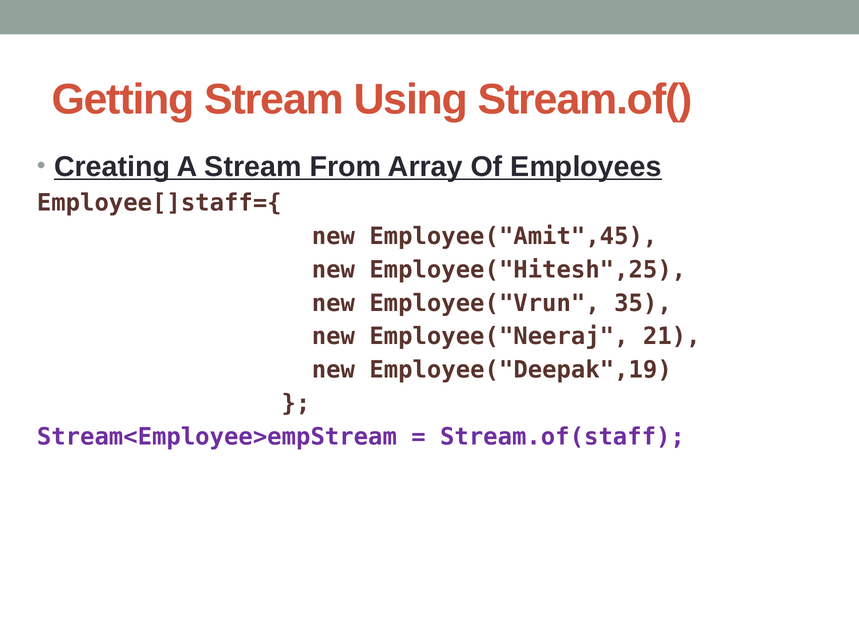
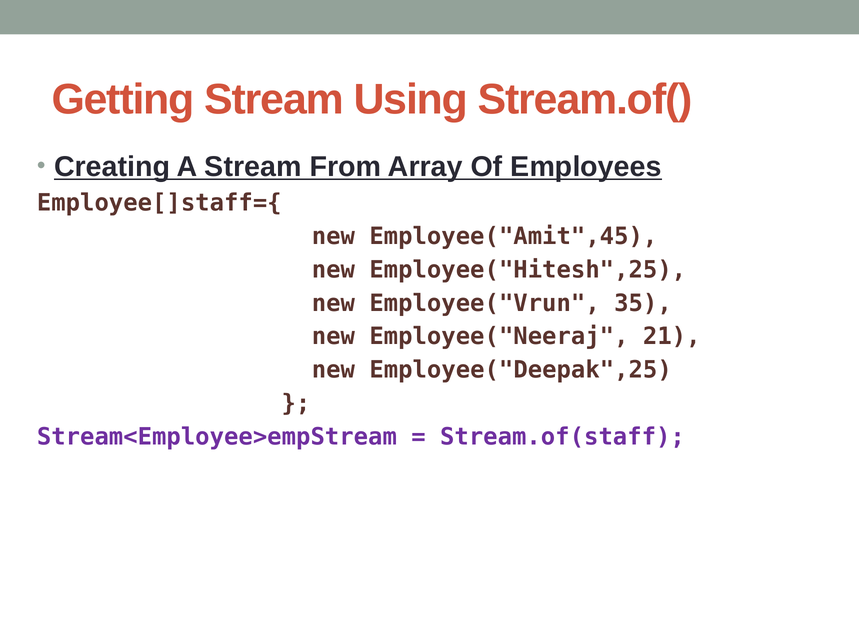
Employee("Deepak",19: Employee("Deepak",19 -> Employee("Deepak",25 (521, 370)
